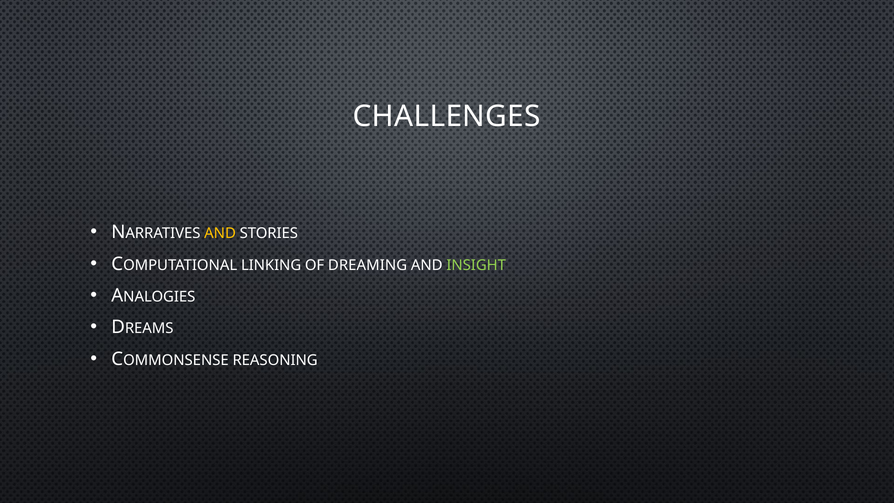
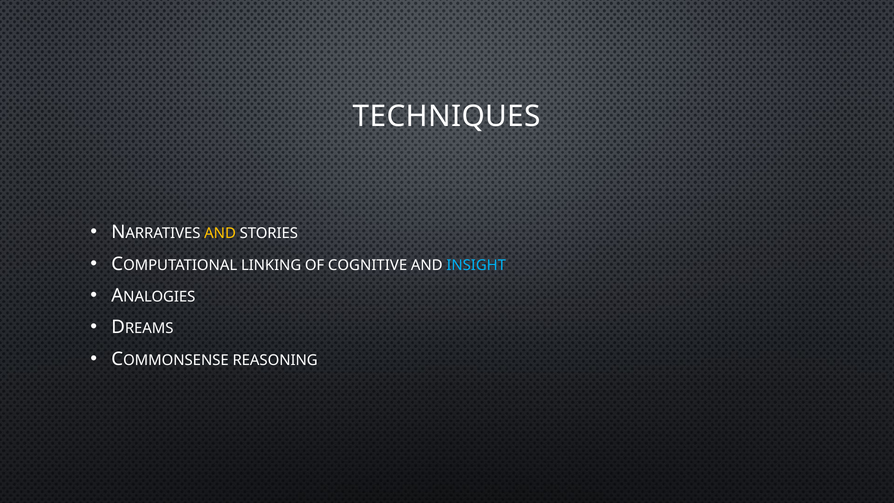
CHALLENGES: CHALLENGES -> TECHNIQUES (447, 117)
DREAMING: DREAMING -> COGNITIVE (368, 265)
INSIGHT colour: light green -> light blue (476, 265)
